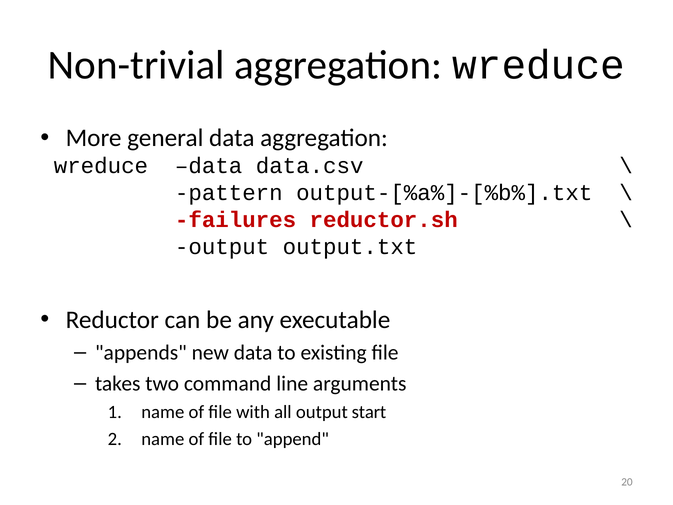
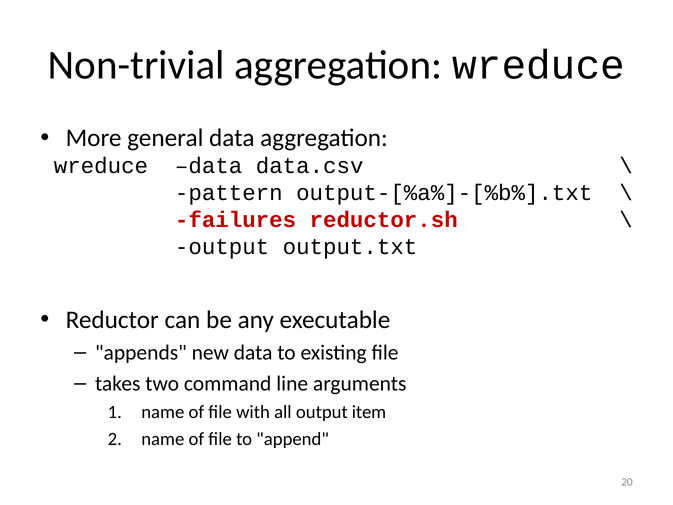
start: start -> item (369, 412)
